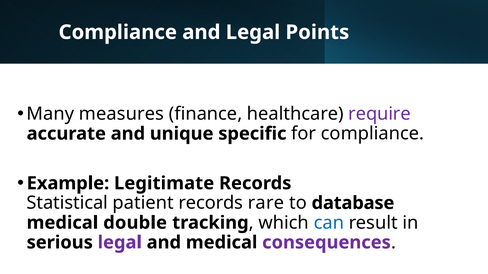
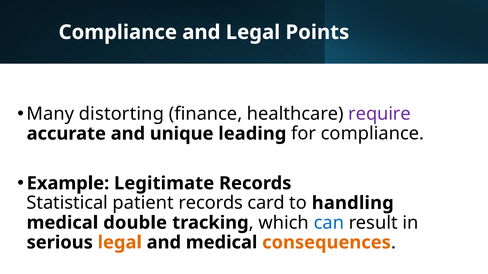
measures: measures -> distorting (121, 114)
specific: specific -> leading (252, 134)
rare: rare -> card (266, 203)
database: database -> handling (353, 203)
legal colour: purple -> orange (120, 243)
consequences colour: purple -> orange (326, 243)
